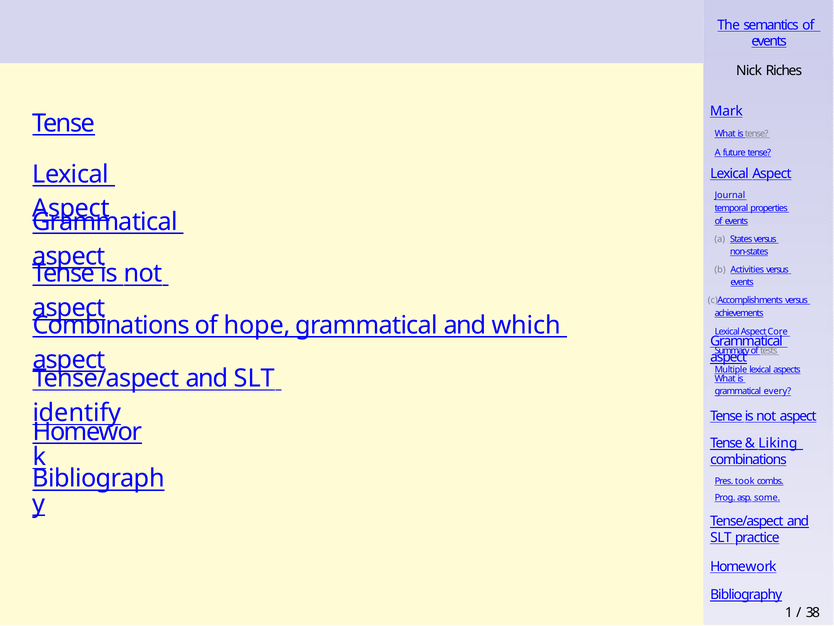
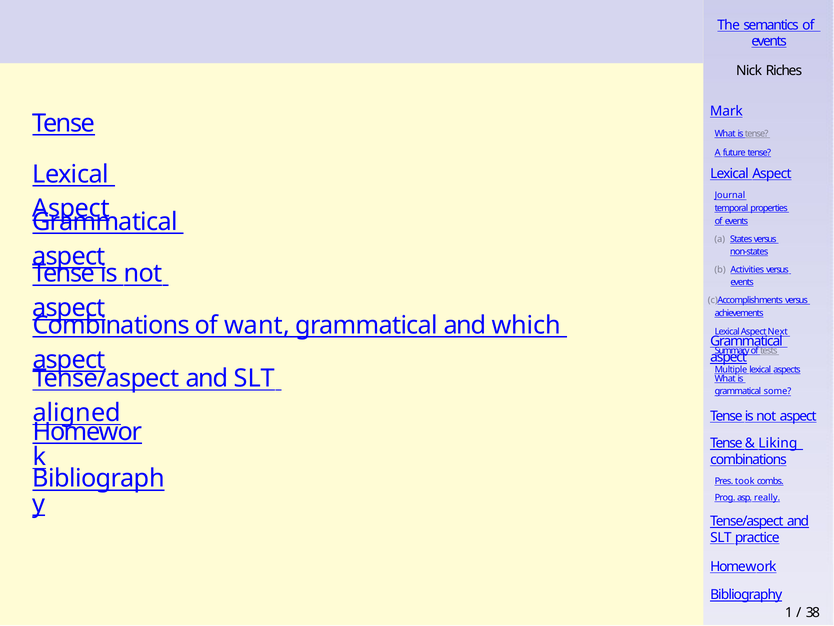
hope: hope -> want (257, 325)
Core: Core -> Next (778, 332)
every: every -> some (777, 391)
identify: identify -> aligned (77, 413)
some: some -> really (767, 498)
